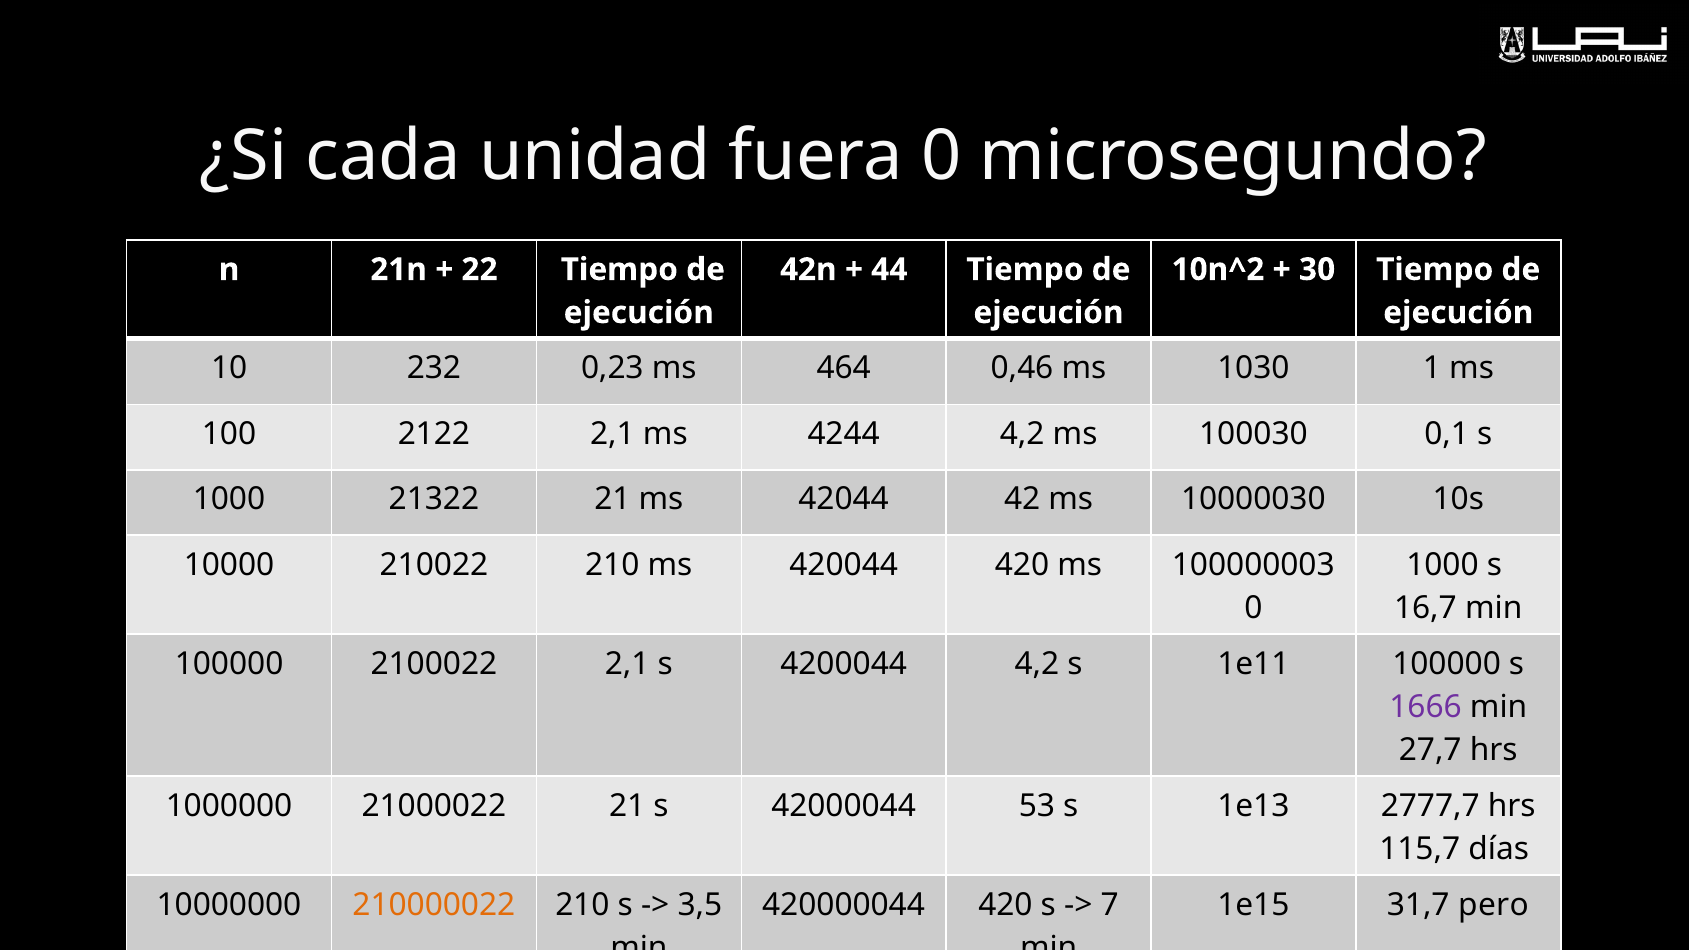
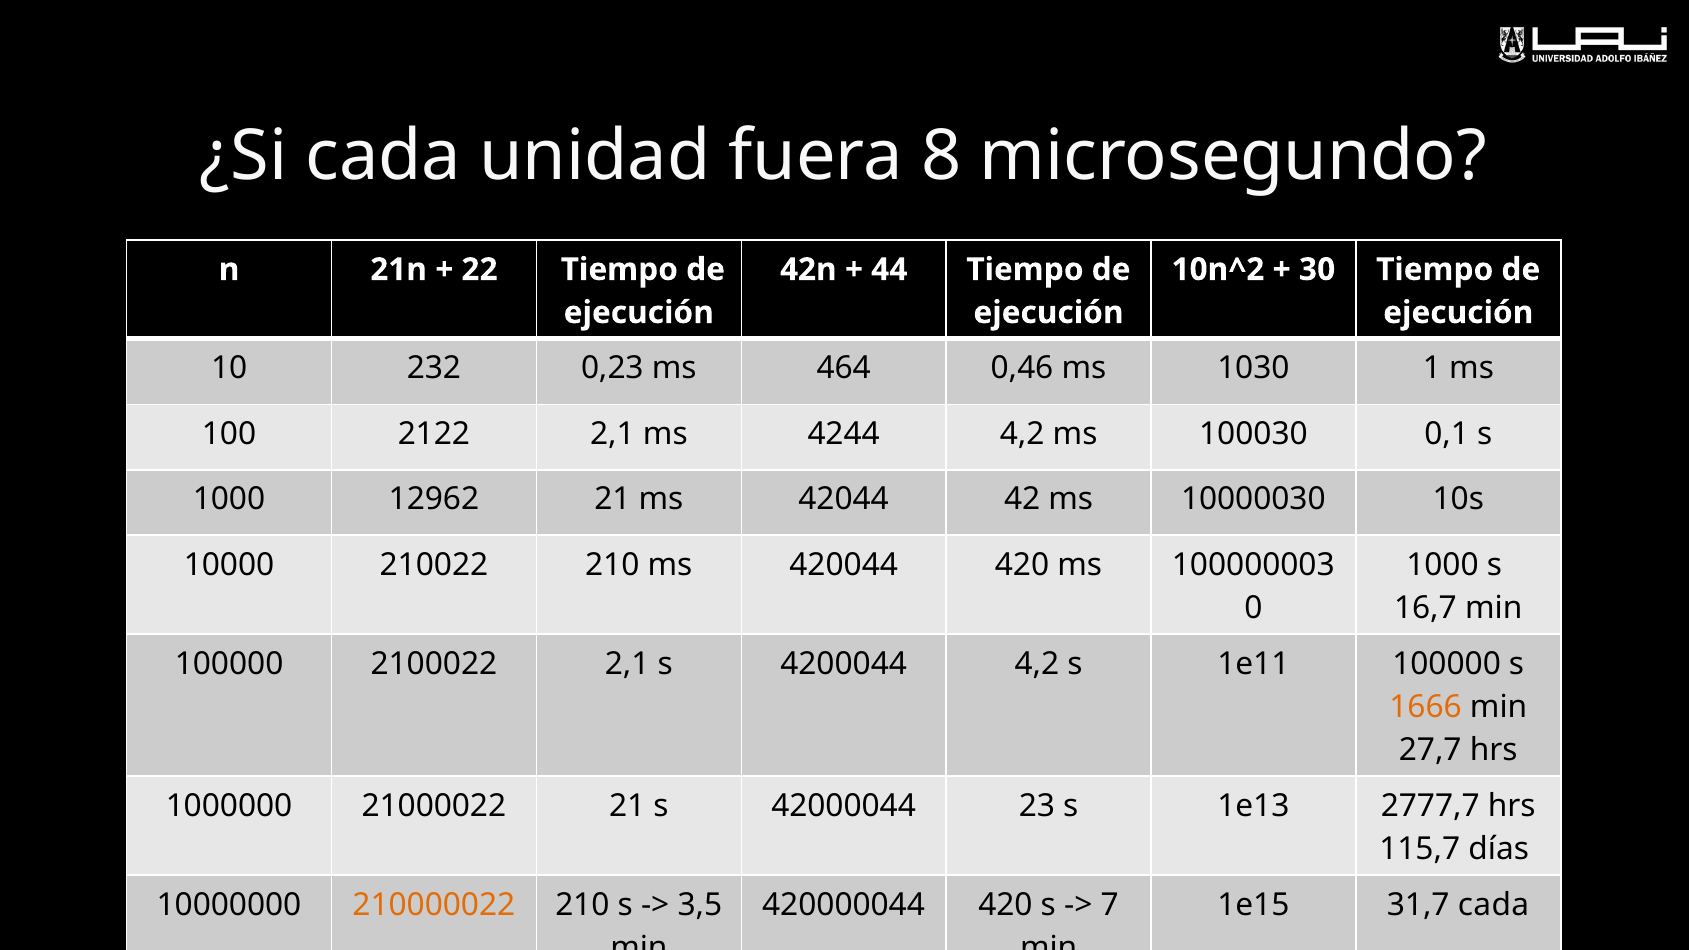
fuera 0: 0 -> 8 (941, 157)
21322: 21322 -> 12962 (434, 499)
1666 colour: purple -> orange (1426, 707)
53: 53 -> 23 (1037, 806)
31,7 pero: pero -> cada (1494, 905)
